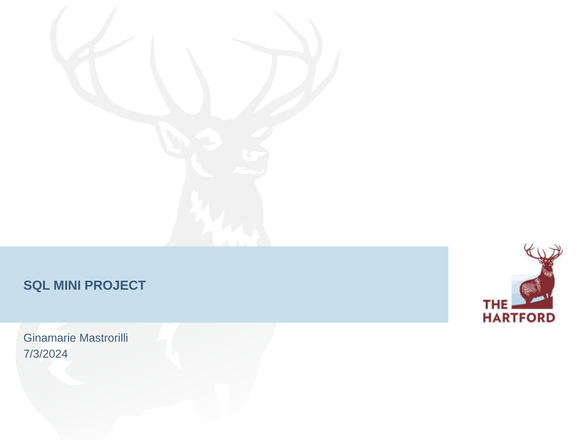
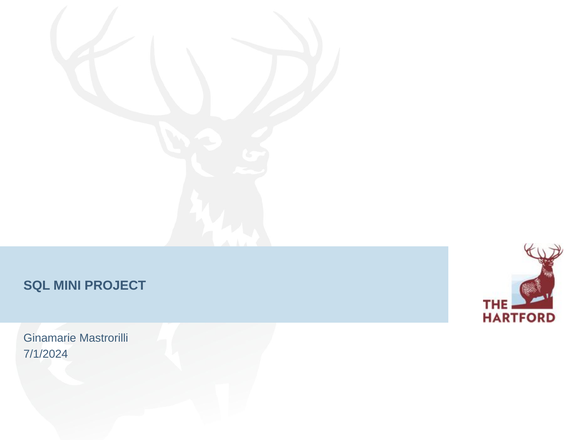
7/3/2024: 7/3/2024 -> 7/1/2024 (46, 354)
